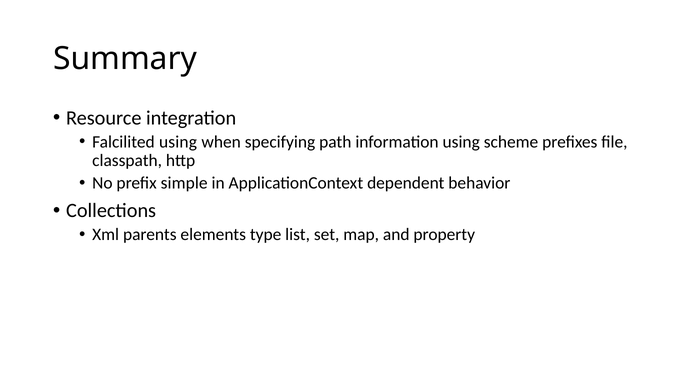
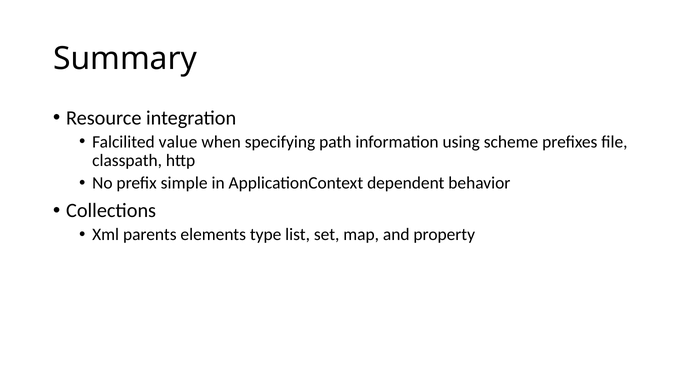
Falcilited using: using -> value (178, 142)
